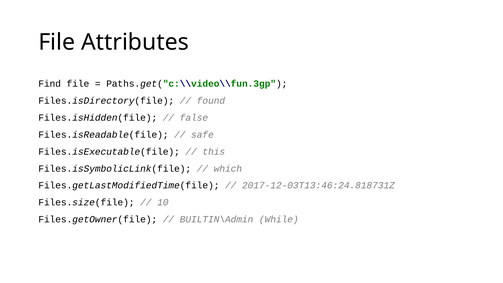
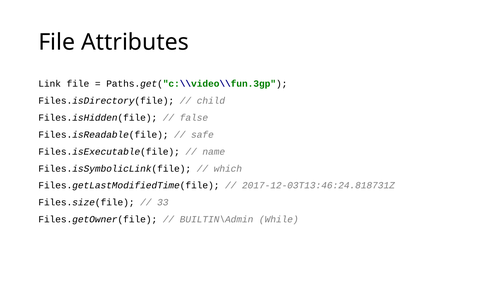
Find: Find -> Link (50, 84)
found: found -> child (211, 101)
this: this -> name (214, 152)
10: 10 -> 33 (163, 202)
